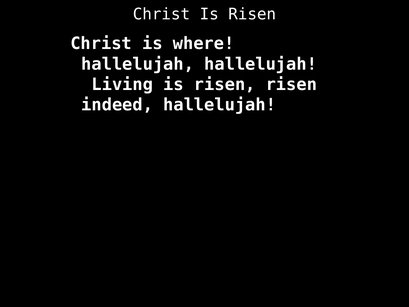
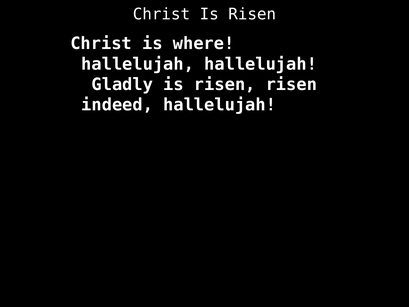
Living: Living -> Gladly (122, 84)
